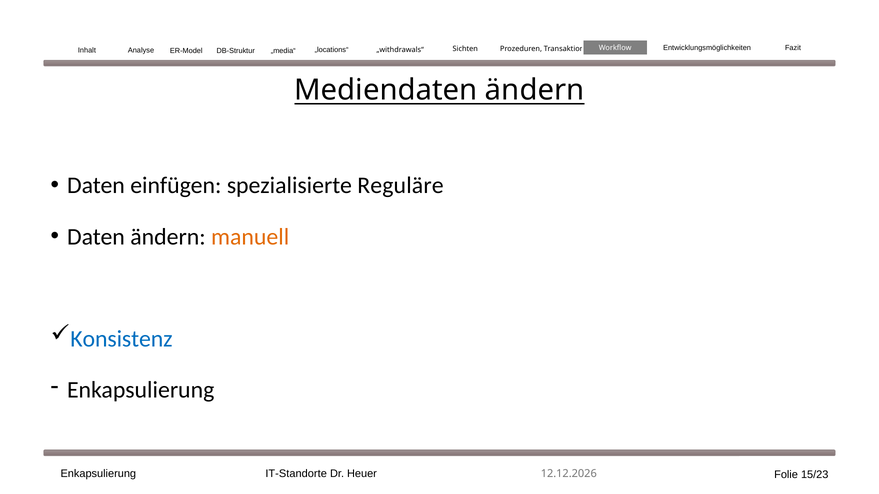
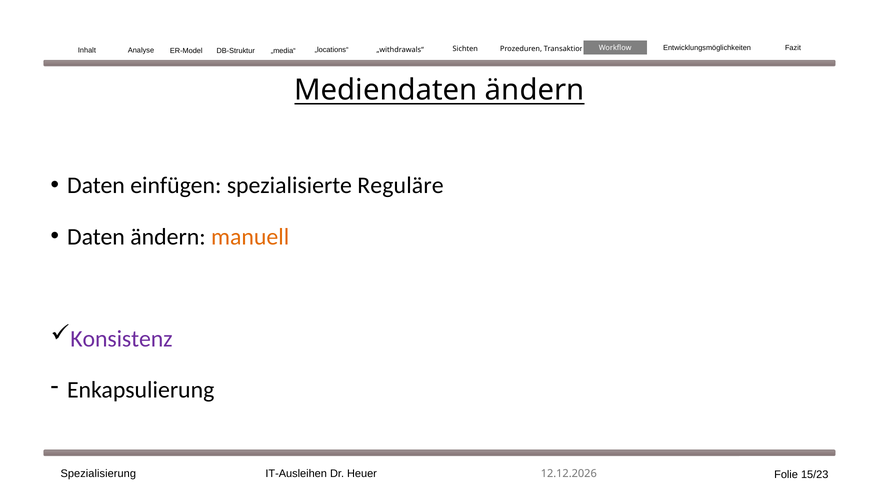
Konsistenz colour: blue -> purple (121, 339)
Enkapsulierung: Enkapsulierung -> Spezialisierung (98, 474)
IT-Standorte: IT-Standorte -> IT-Ausleihen (296, 474)
